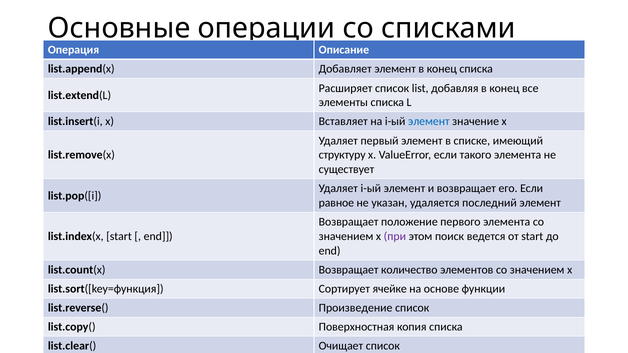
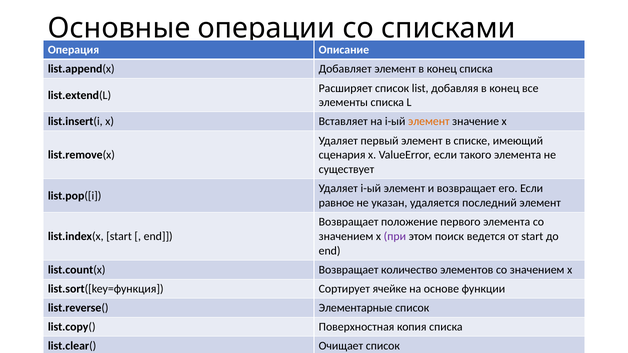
элемент colour: blue -> orange (429, 122)
структуру: структуру -> сценария (342, 155)
Произведение: Произведение -> Элементарные (356, 308)
